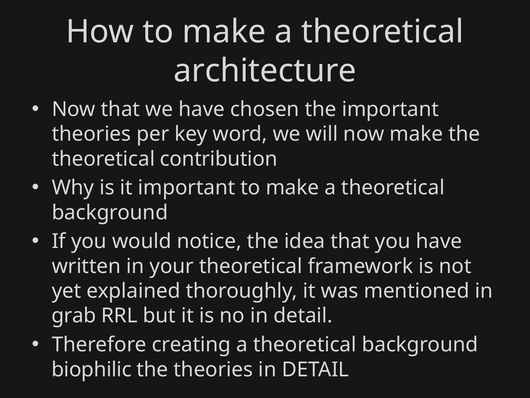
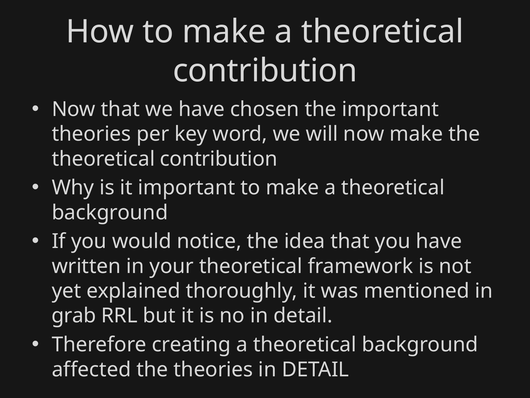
architecture: architecture -> contribution (265, 71)
biophilic: biophilic -> affected (91, 369)
